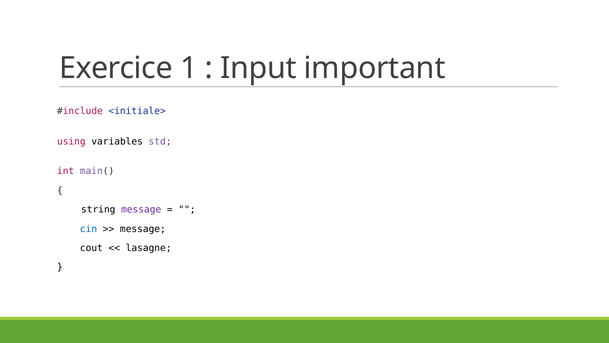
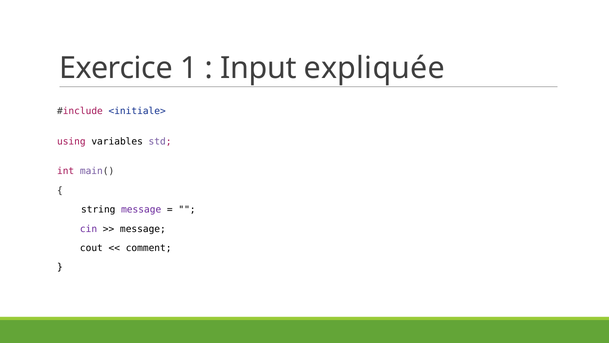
important: important -> expliquée (374, 68)
cin colour: blue -> purple (89, 229)
lasagne: lasagne -> comment (149, 248)
